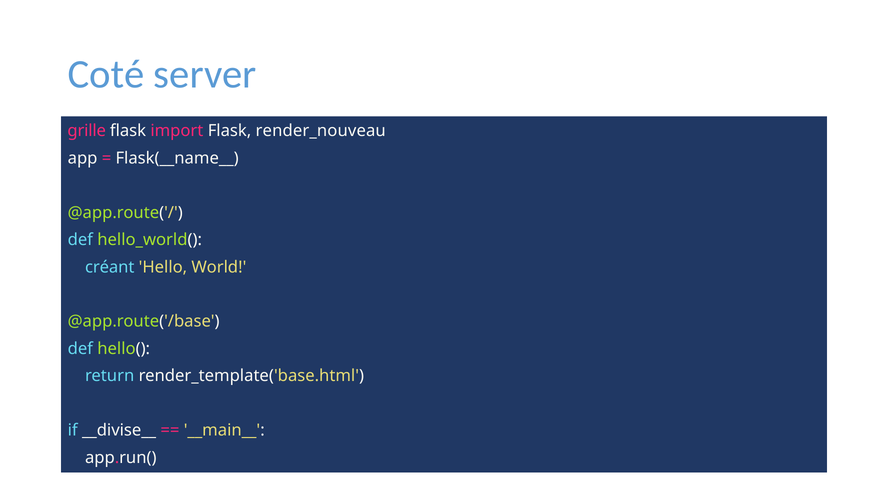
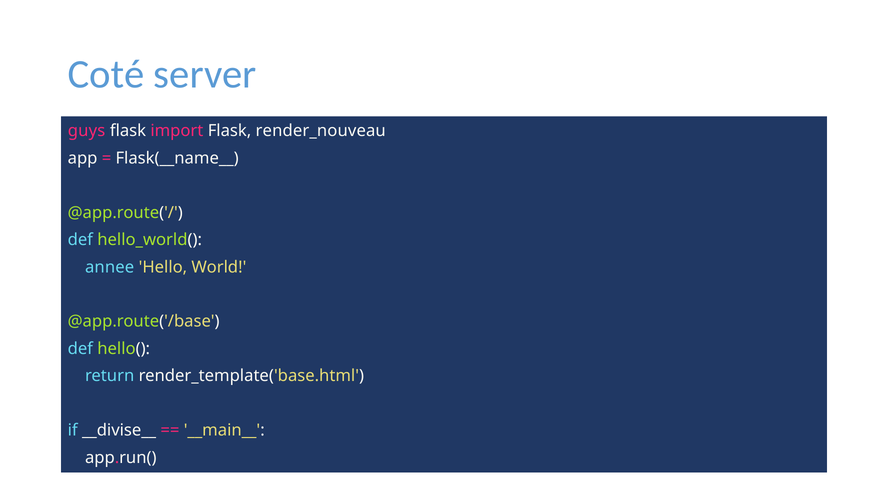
grille: grille -> guys (87, 131)
créant: créant -> annee (110, 267)
